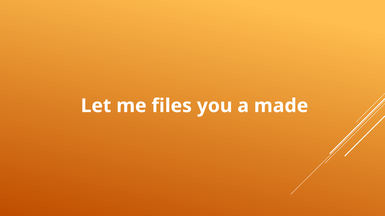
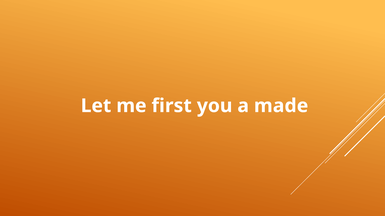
files: files -> first (172, 106)
